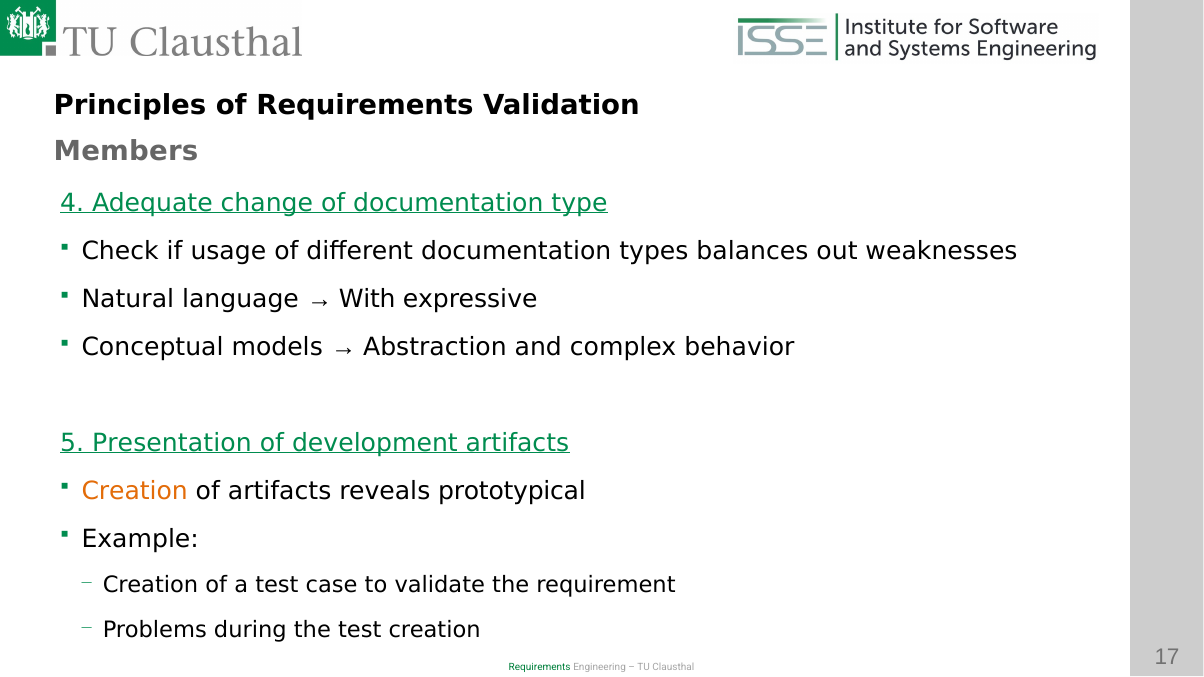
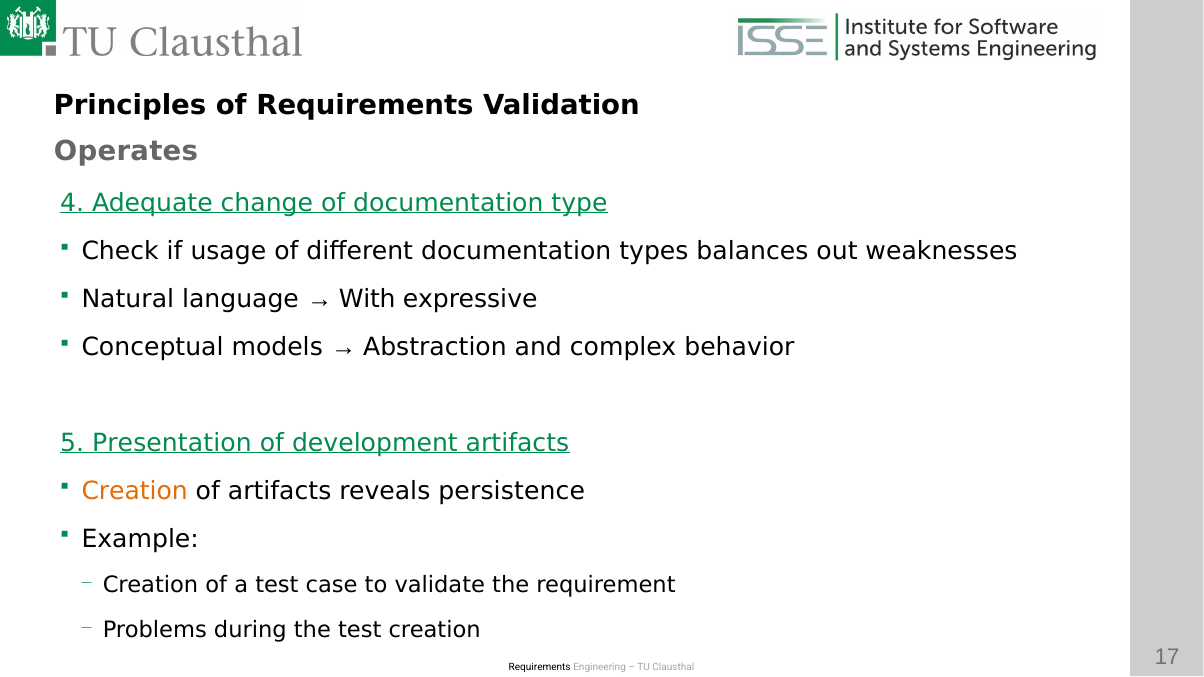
Members: Members -> Operates (126, 152)
prototypical: prototypical -> persistence (512, 491)
Requirements colour: green -> black (540, 667)
